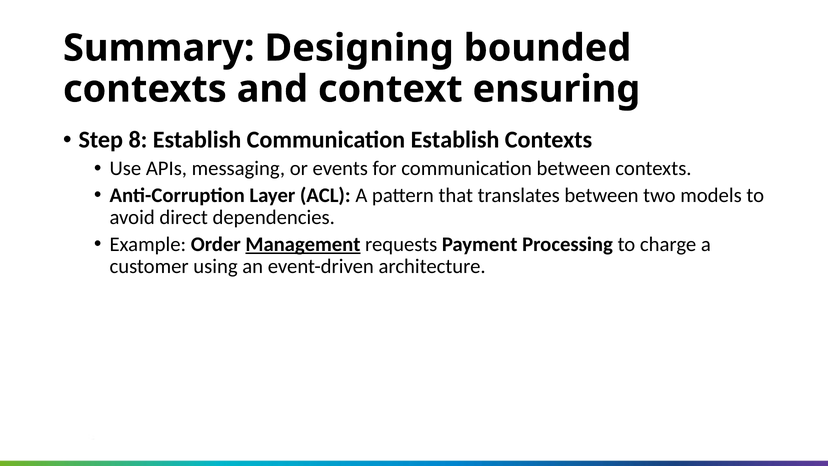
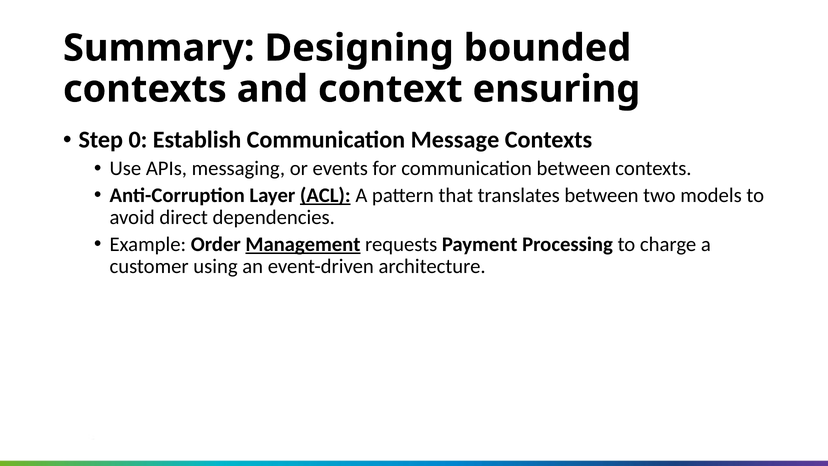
8: 8 -> 0 (138, 140)
Communication Establish: Establish -> Message (455, 140)
ACL underline: none -> present (325, 195)
